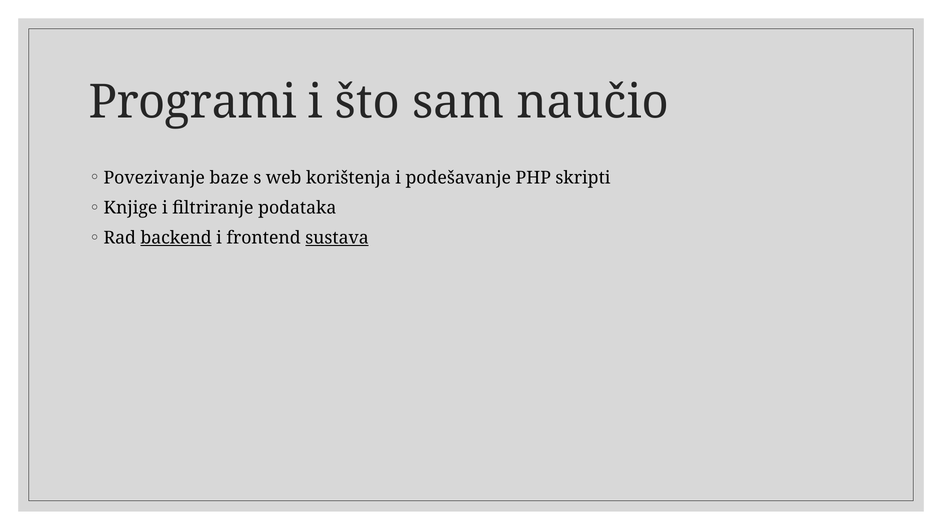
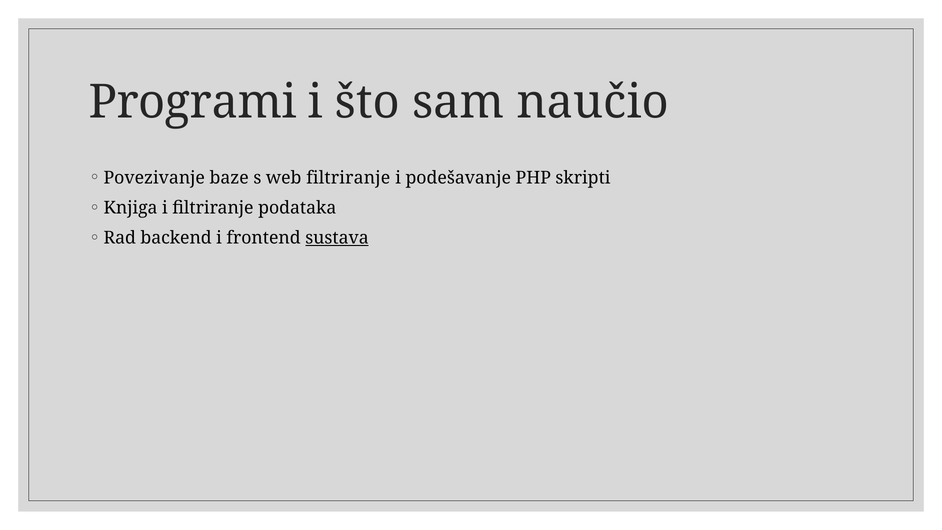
web korištenja: korištenja -> filtriranje (348, 178)
Knjige: Knjige -> Knjiga (131, 208)
backend underline: present -> none (176, 238)
